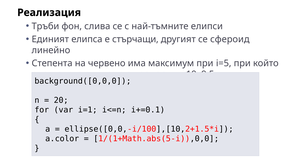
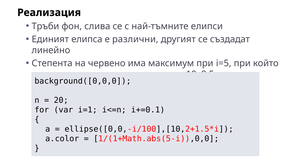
стърчащи: стърчащи -> различни (135, 39)
сфероид: сфероид -> създадат (230, 39)
